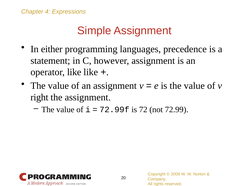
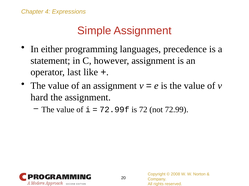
operator like: like -> last (74, 72)
right: right -> hard (39, 98)
